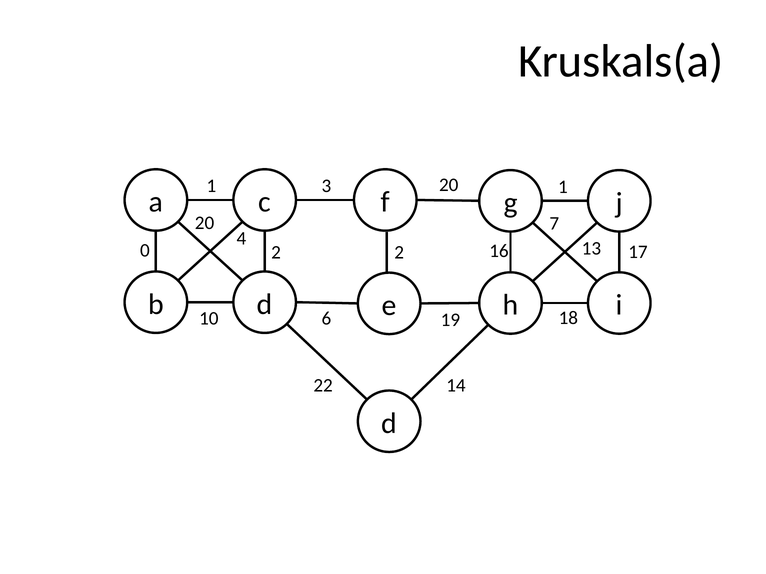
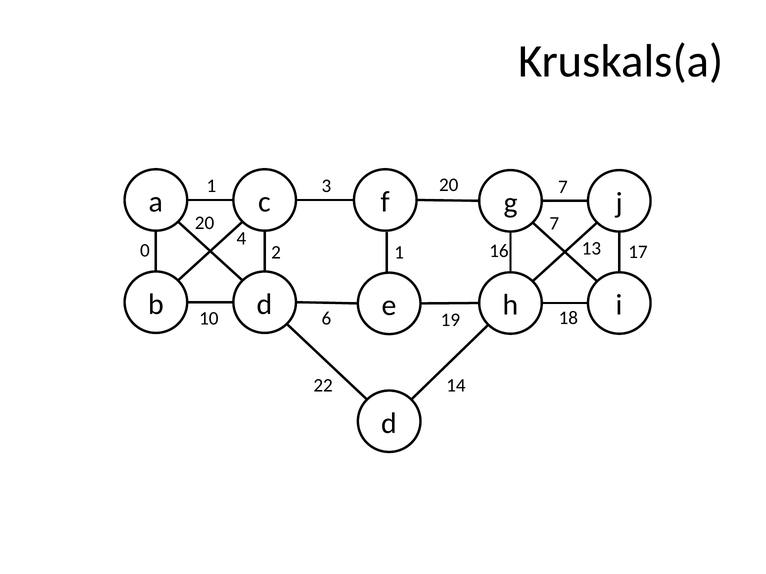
20 1: 1 -> 7 (563, 187)
2 2: 2 -> 1 (399, 253)
